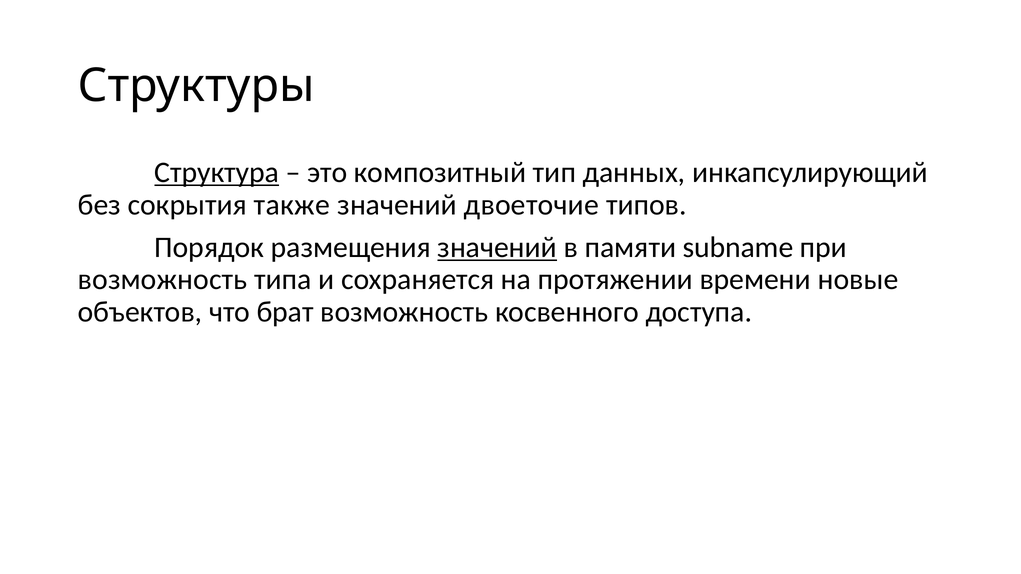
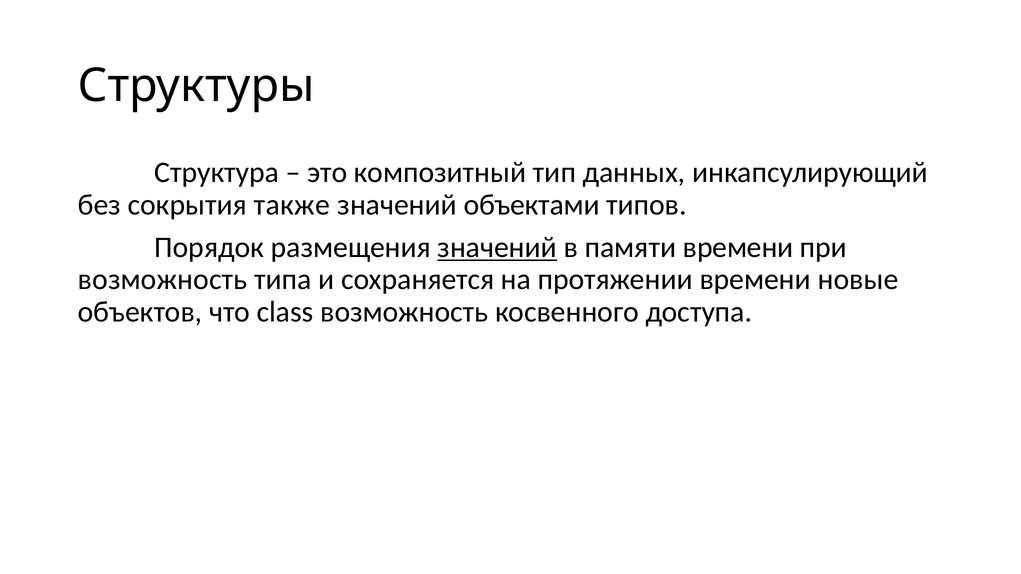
Структура underline: present -> none (217, 173)
двоеточие: двоеточие -> объектами (532, 205)
памяти subname: subname -> времени (738, 248)
брат: брат -> class (285, 312)
